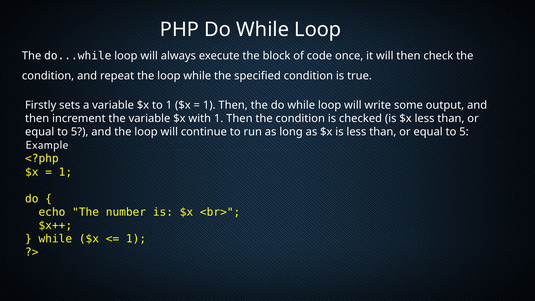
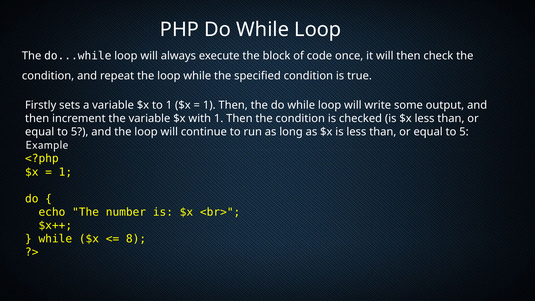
1: 1 -> 8 (136, 239)
